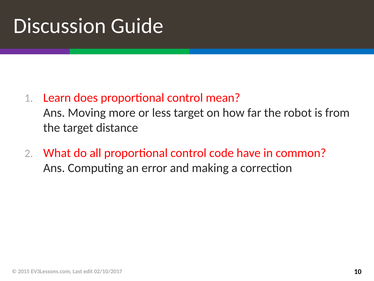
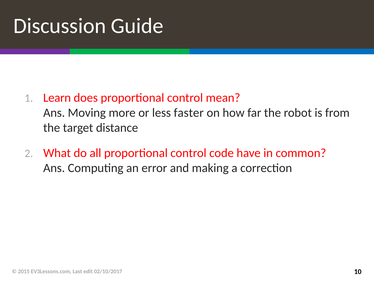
less target: target -> faster (189, 112)
